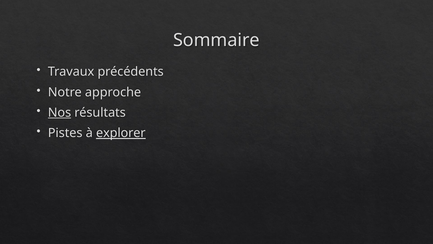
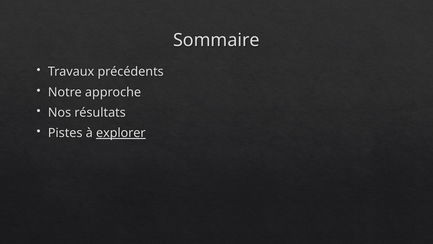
Nos underline: present -> none (60, 112)
